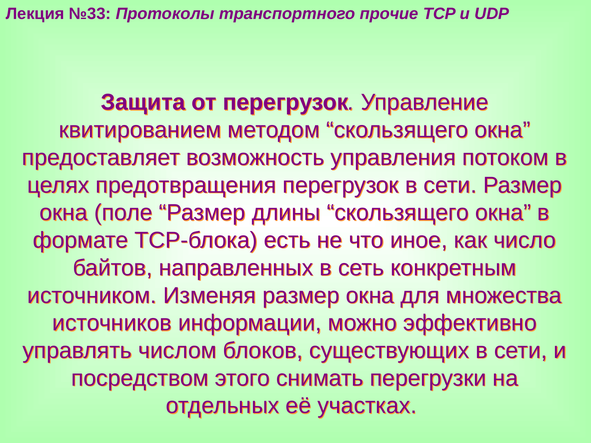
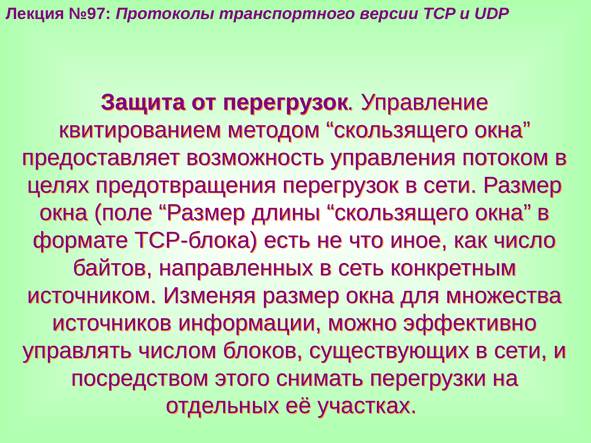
№33: №33 -> №97 (90, 14)
прочие: прочие -> версии (389, 14)
